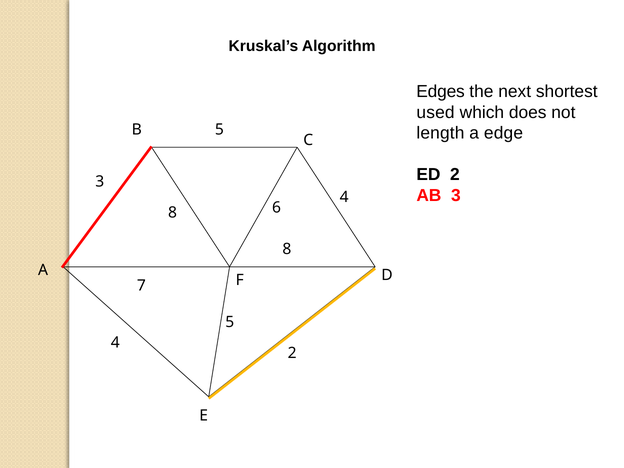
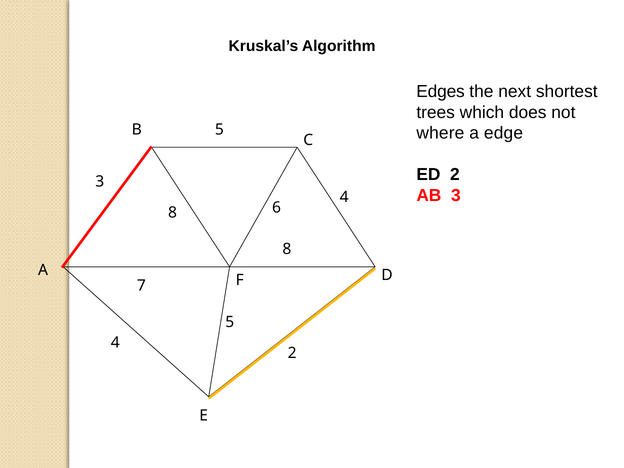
used: used -> trees (436, 112)
length: length -> where (440, 133)
